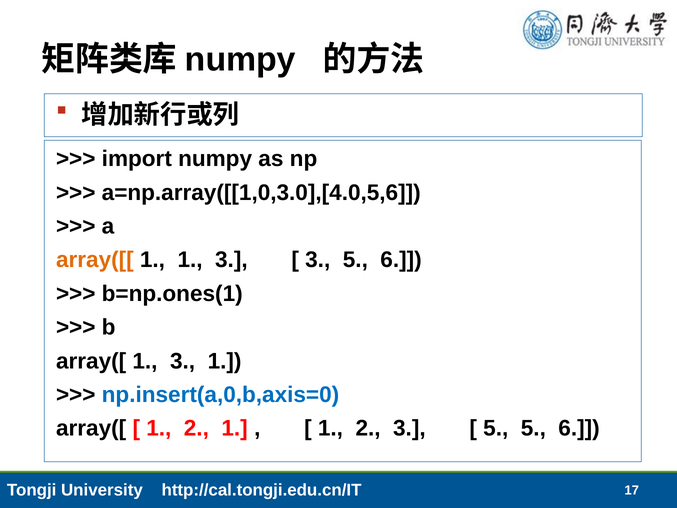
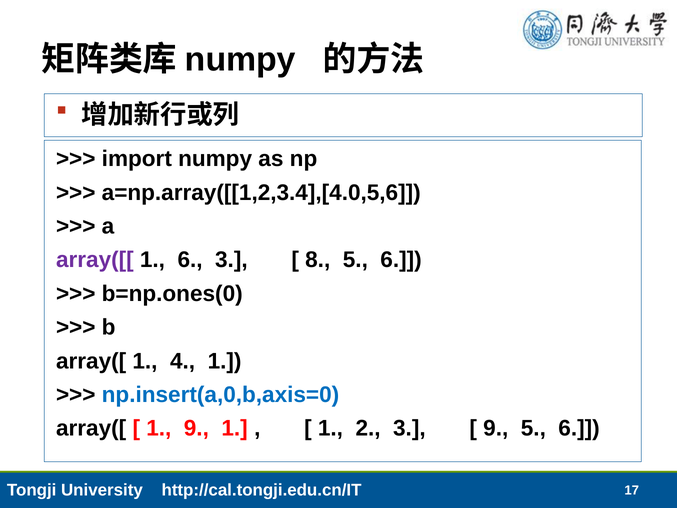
a=np.array([[1,0,3.0],[4.0,5,6: a=np.array([[1,0,3.0],[4.0,5,6 -> a=np.array([[1,2,3.4],[4.0,5,6 (261, 193)
array([[ colour: orange -> purple (95, 260)
1 1: 1 -> 6 (190, 260)
3: 3 -> 8 (318, 260)
b=np.ones(1: b=np.ones(1 -> b=np.ones(0 (172, 294)
array([ 1 3: 3 -> 4 (183, 361)
2: 2 -> 9 (196, 428)
5: 5 -> 9 (496, 428)
